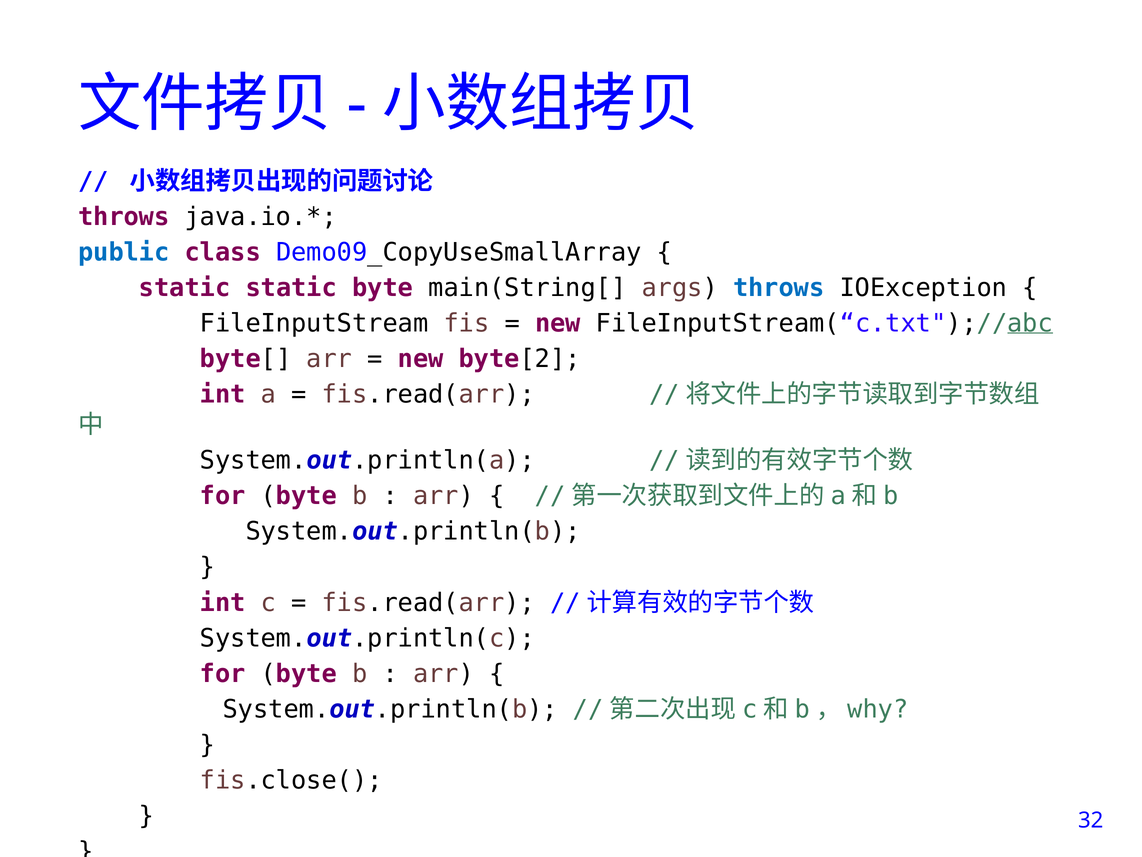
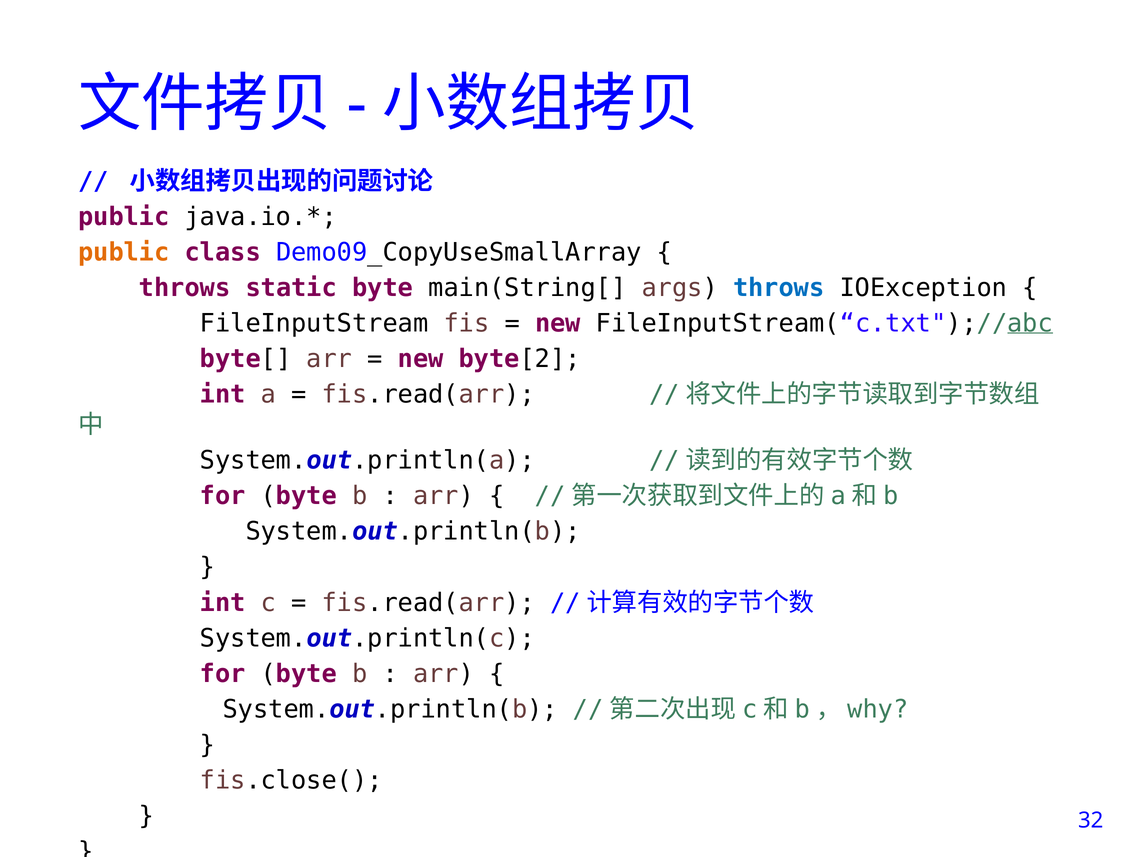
throws: throws -> public (124, 217)
public colour: blue -> orange (124, 252)
static: static -> throws (185, 288)
